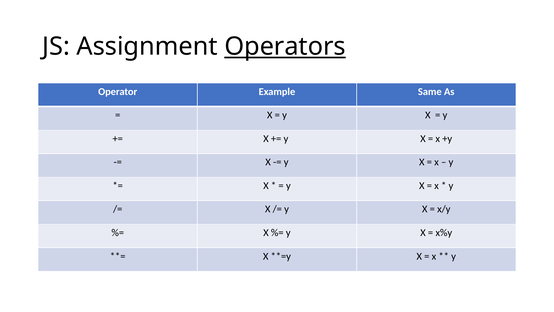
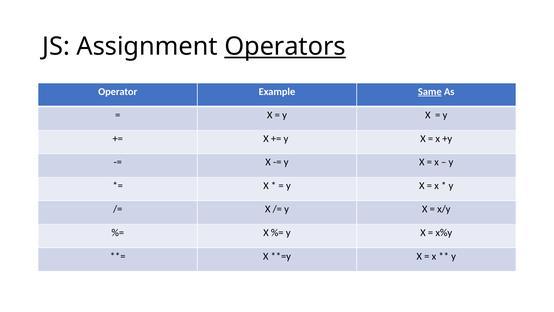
Same underline: none -> present (430, 91)
